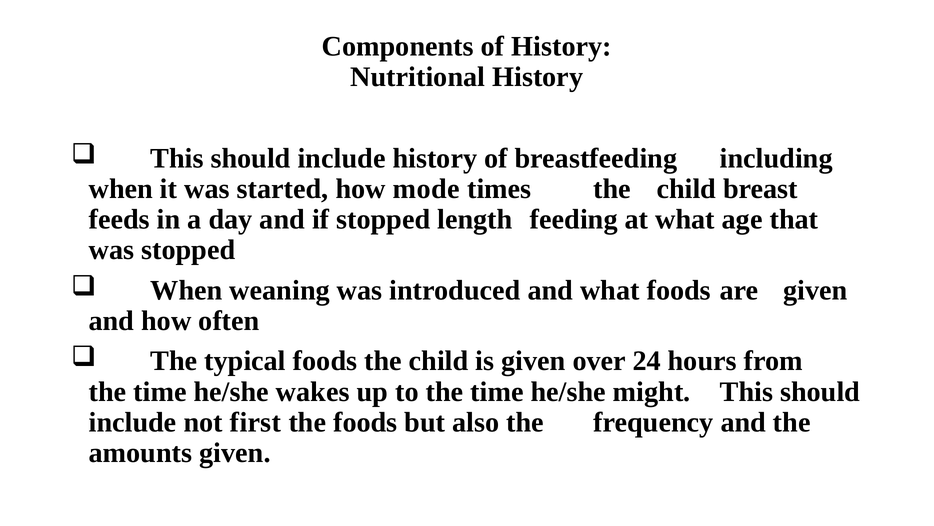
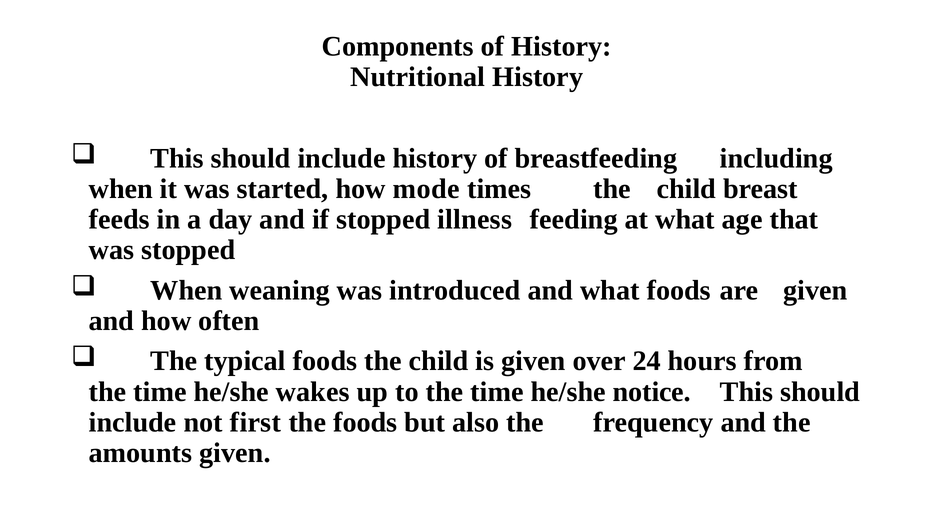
length: length -> illness (475, 219)
might: might -> notice (652, 391)
